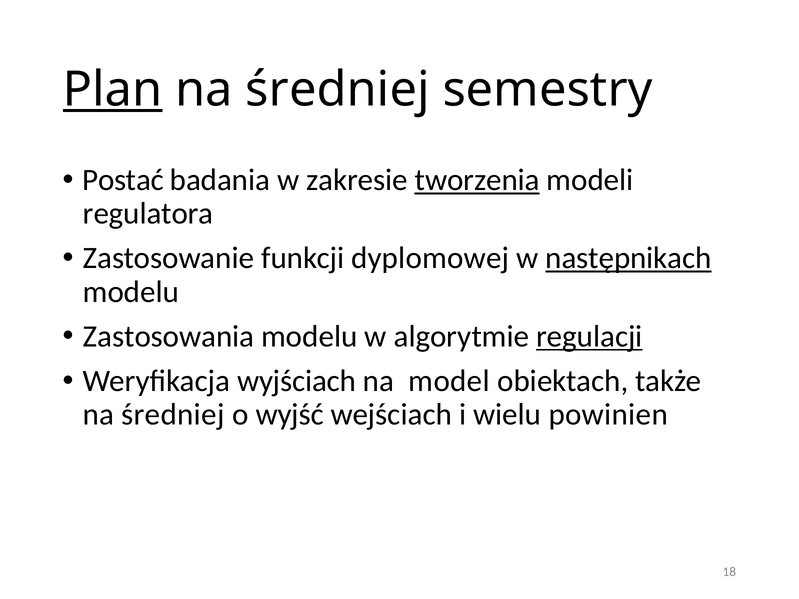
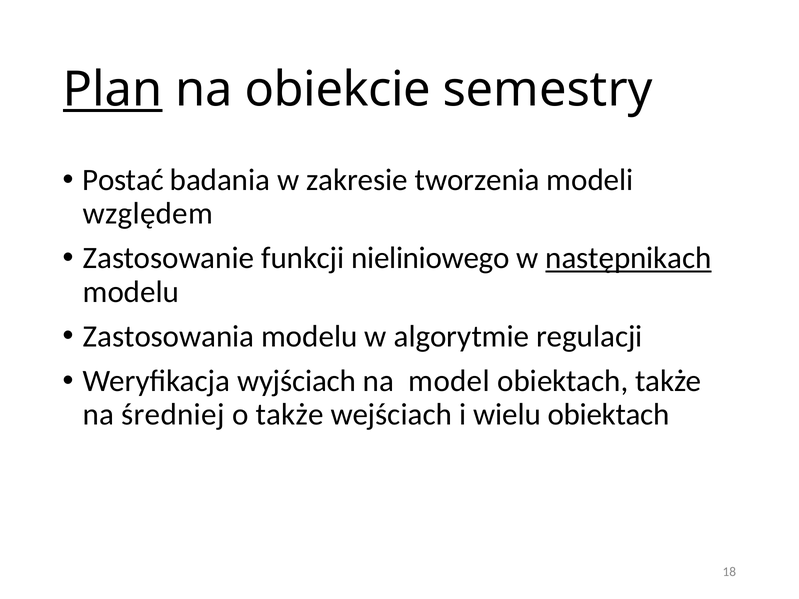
średniej: średniej -> obiekcie (338, 89)
tworzenia underline: present -> none (477, 180)
regulatora: regulatora -> względem (148, 214)
dyplomowej: dyplomowej -> nieliniowego (430, 258)
regulacji underline: present -> none (589, 337)
o wyjść: wyjść -> także (289, 415)
wielu powinien: powinien -> obiektach (609, 415)
